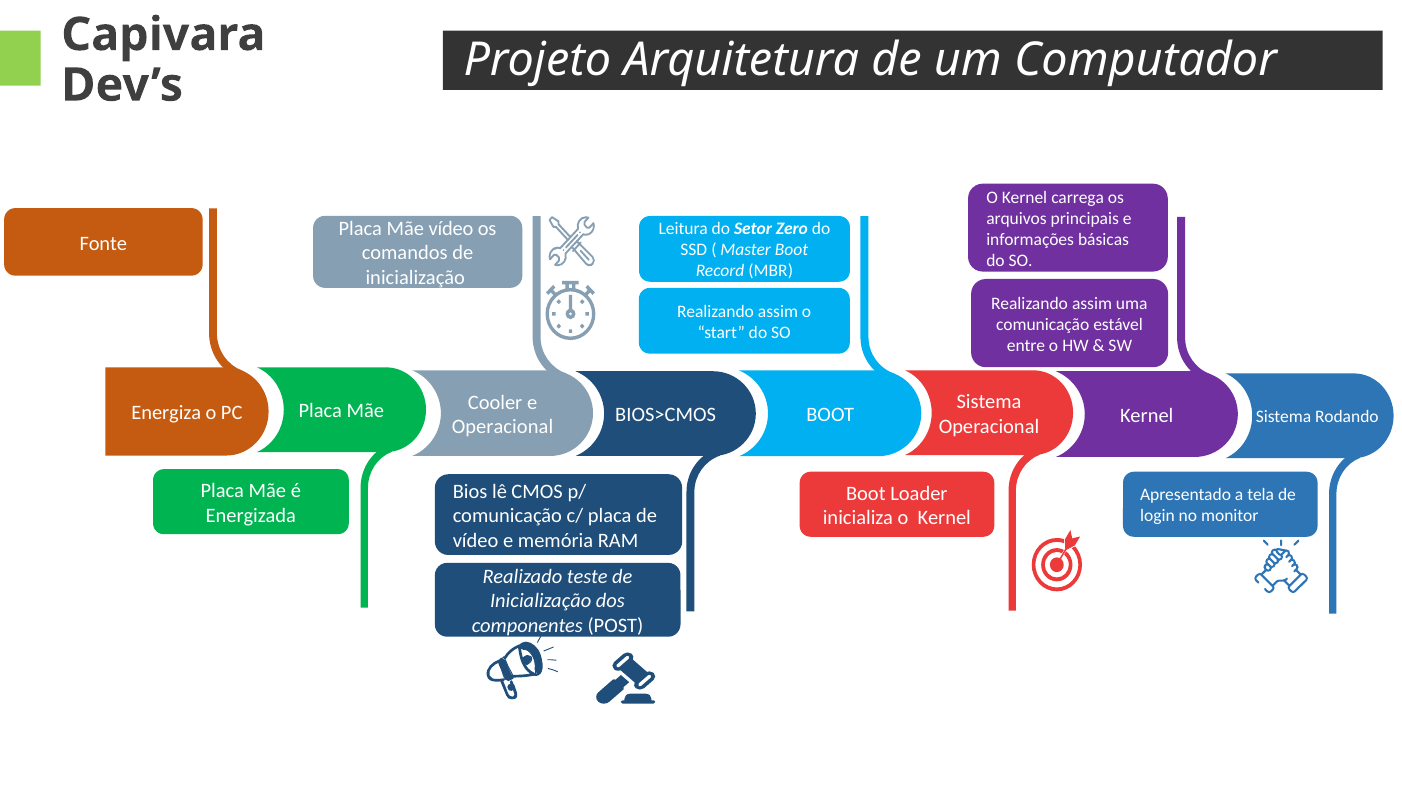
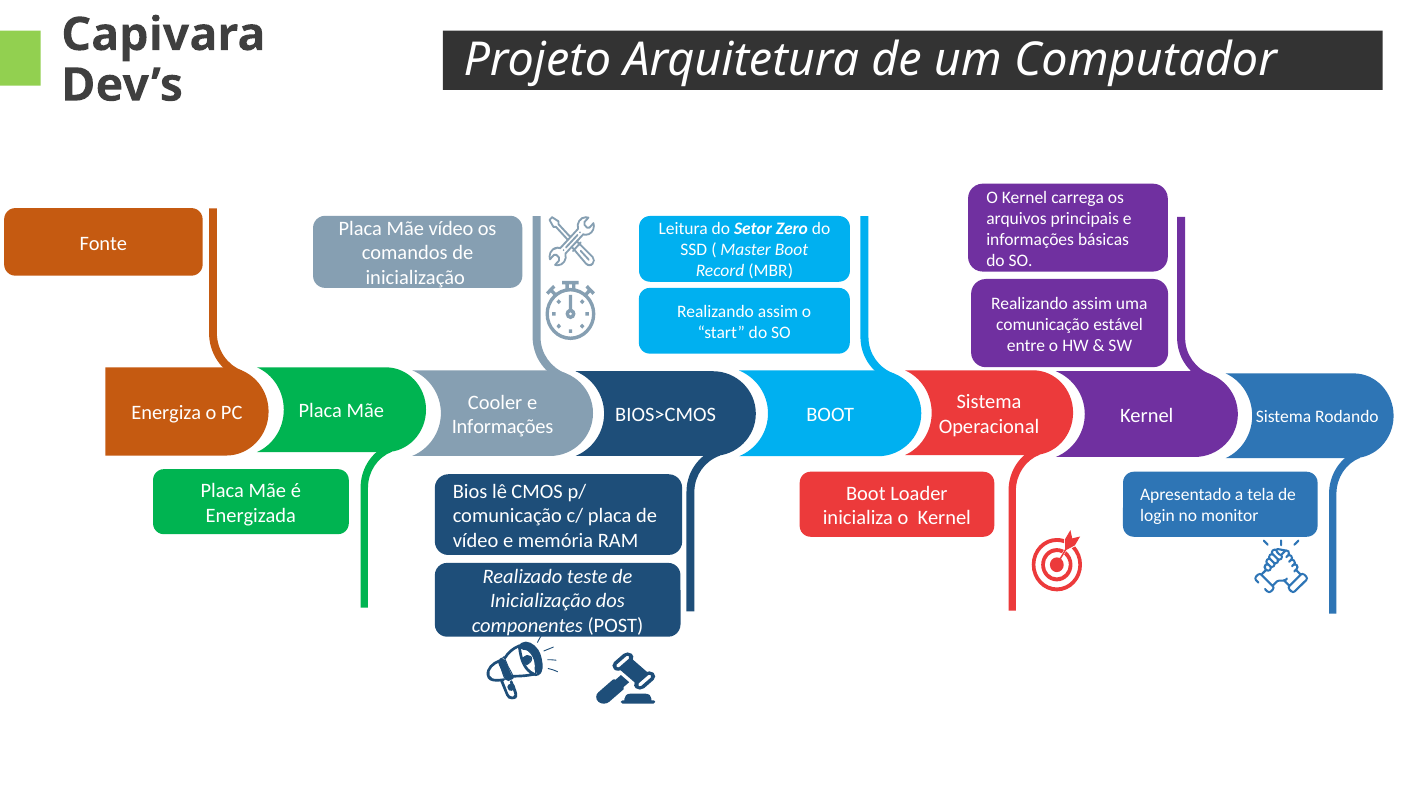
Operacional: Operacional -> Informações (503, 427)
